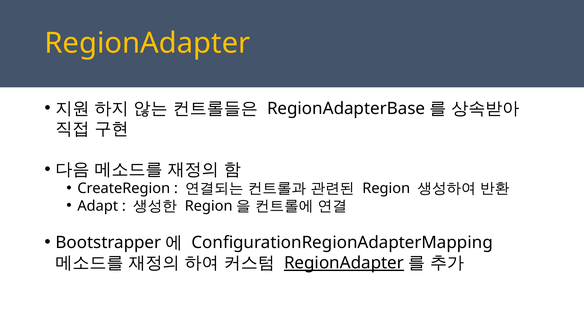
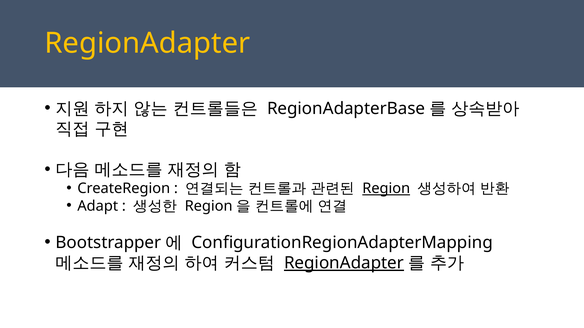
Region underline: none -> present (386, 189)
